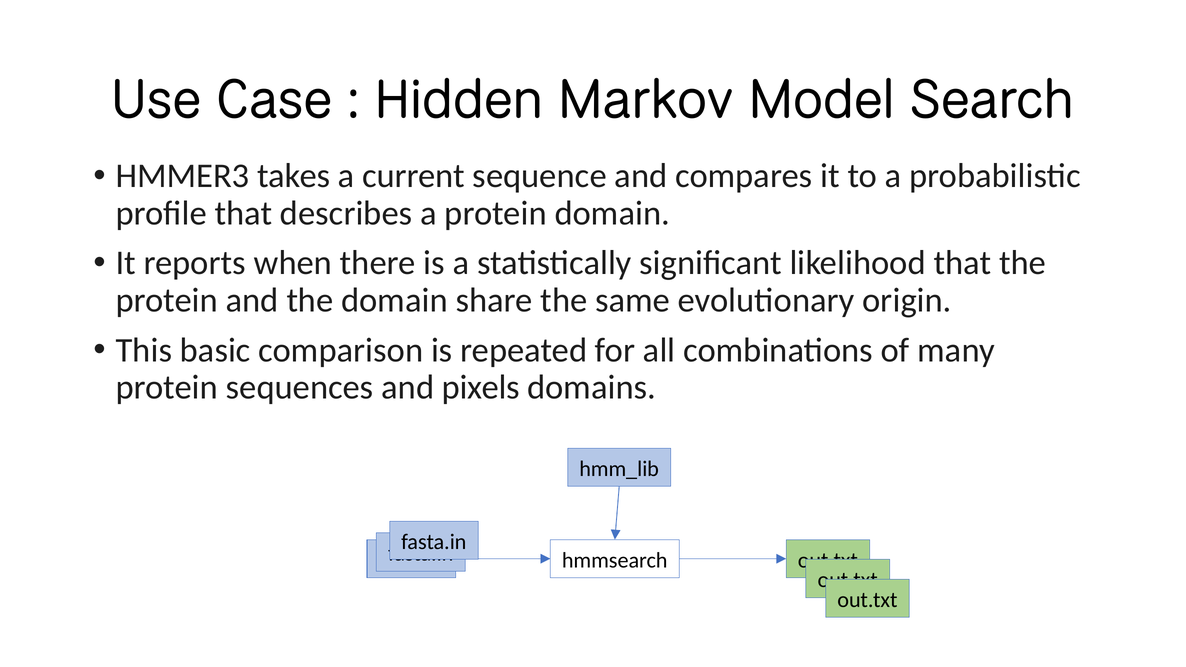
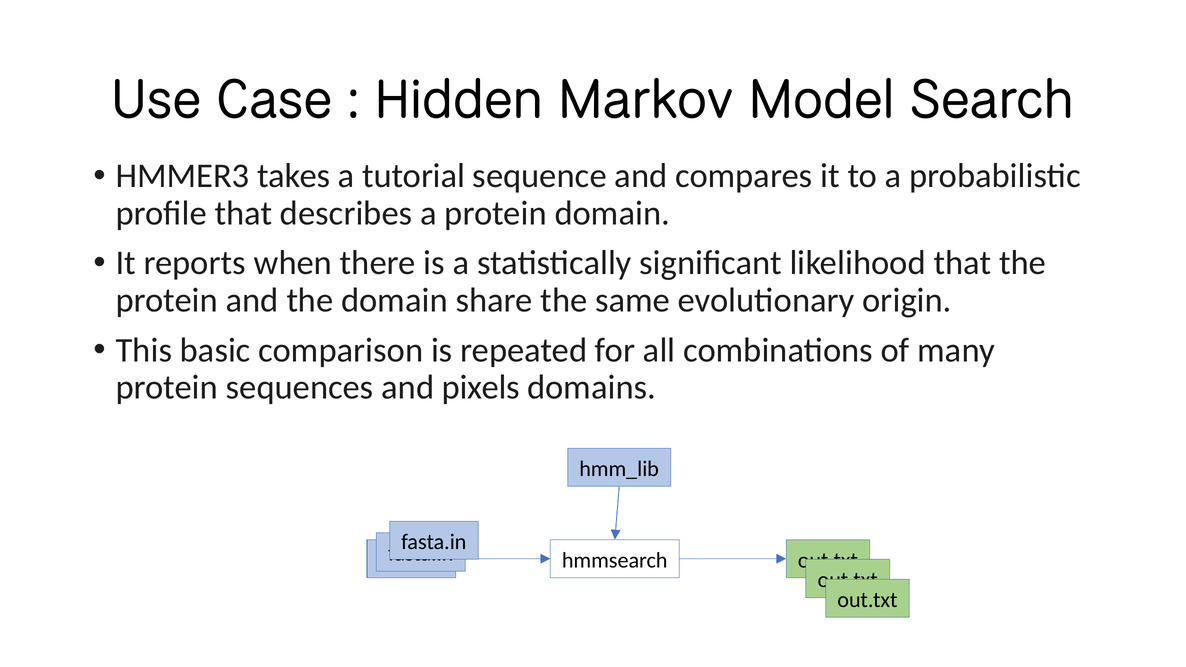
current: current -> tutorial (414, 176)
